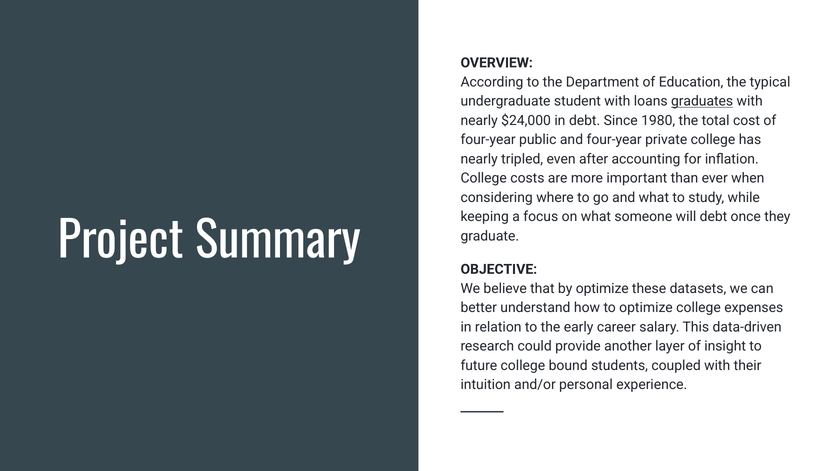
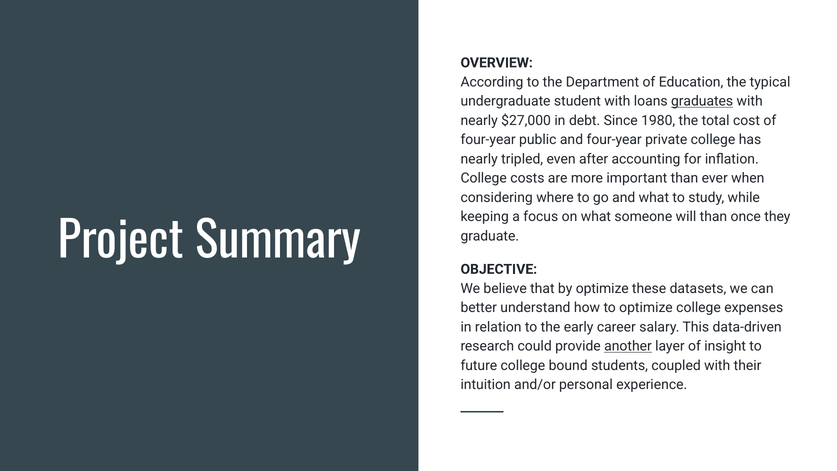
$24,000: $24,000 -> $27,000 (526, 120)
will debt: debt -> than (713, 217)
another underline: none -> present (628, 346)
